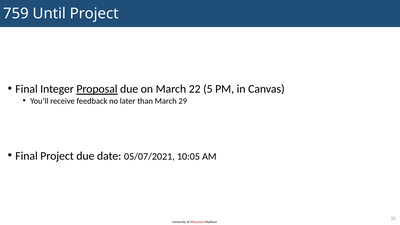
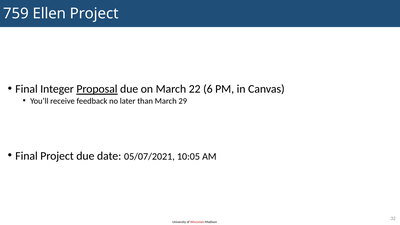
Until: Until -> Ellen (49, 13)
5: 5 -> 6 (208, 89)
